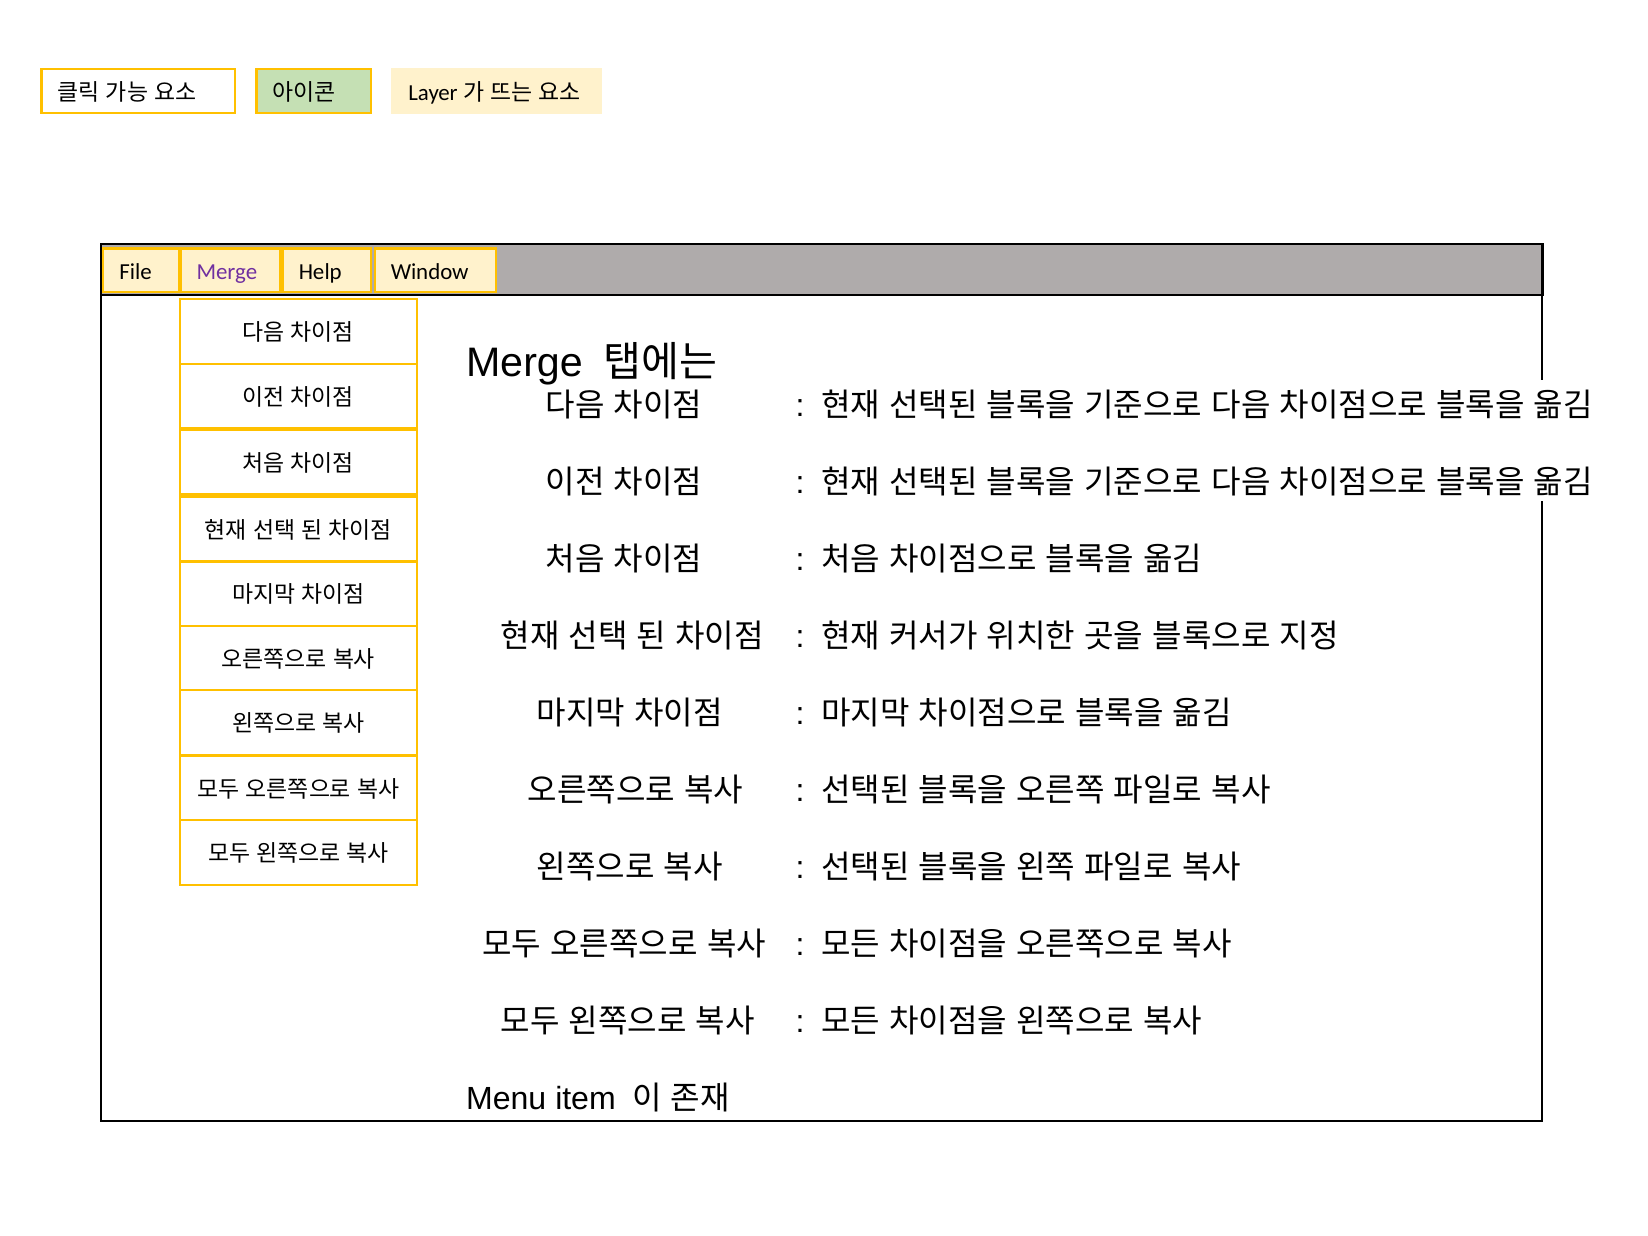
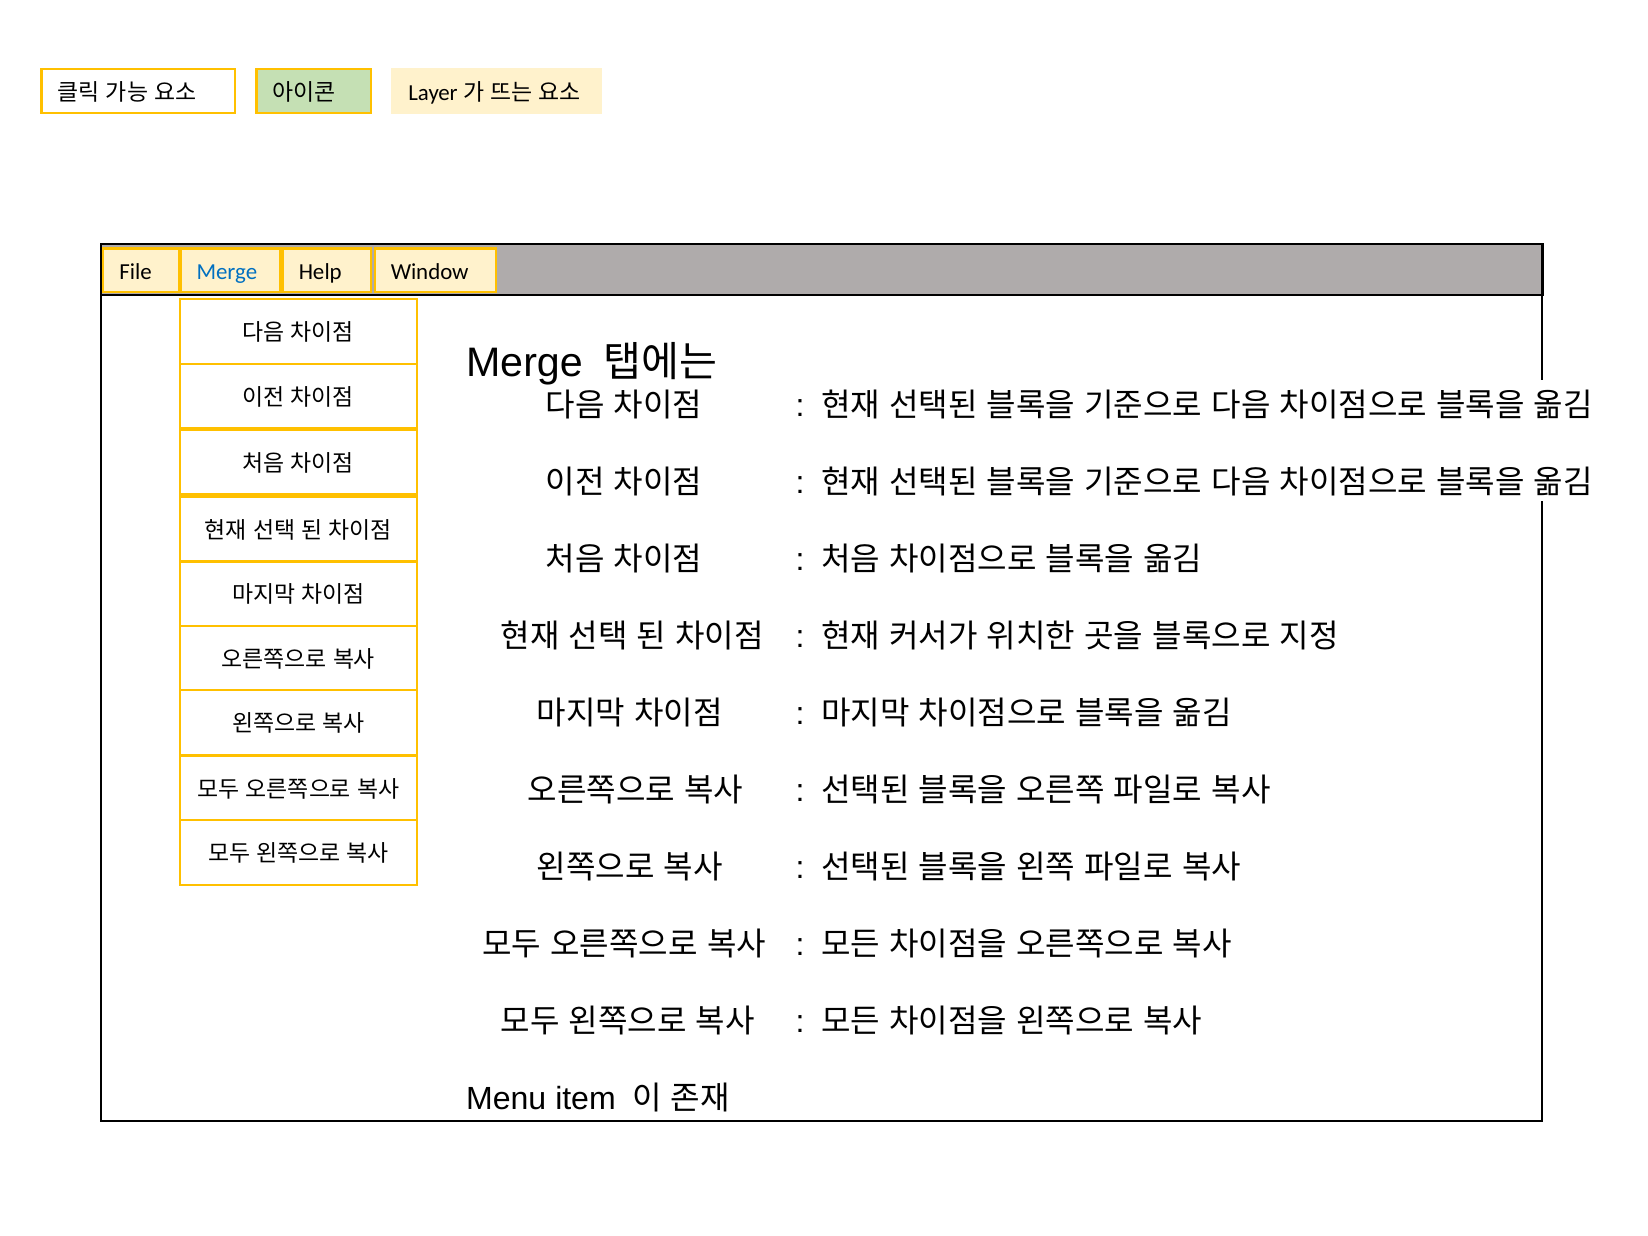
Merge colour: purple -> blue (227, 272)
